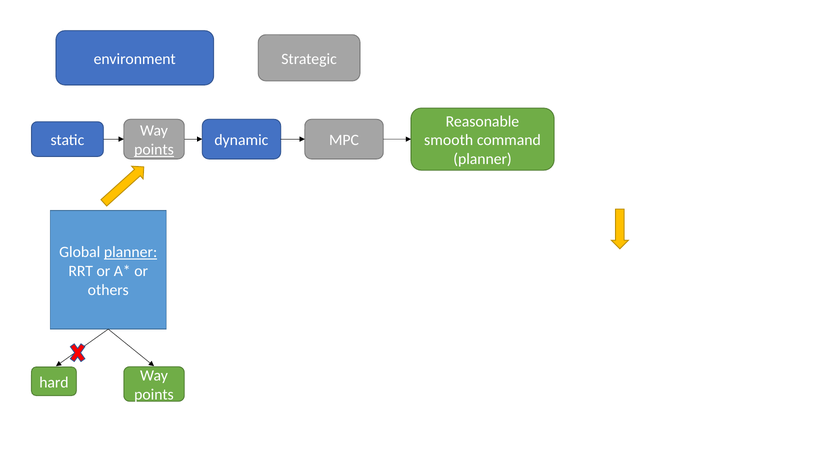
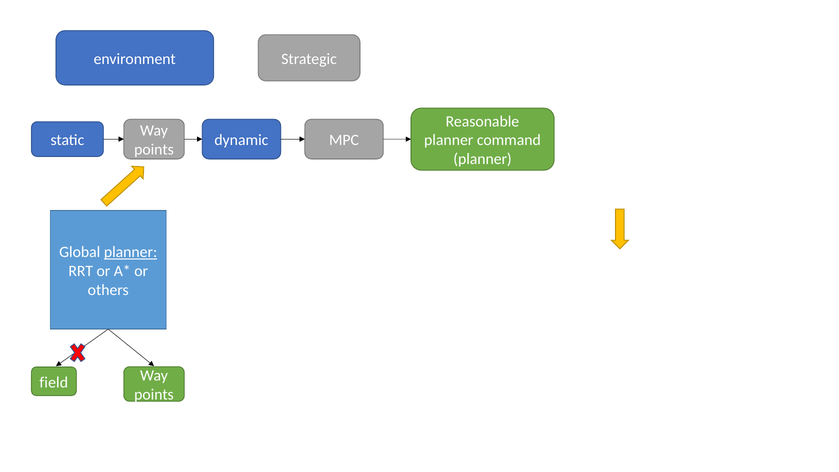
smooth: smooth -> planner (449, 140)
points underline: present -> none (154, 150)
hard: hard -> field (54, 382)
